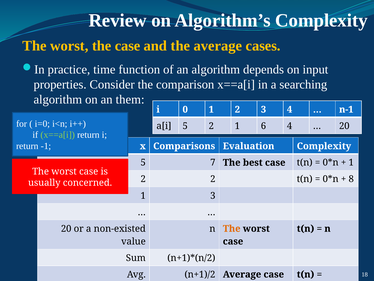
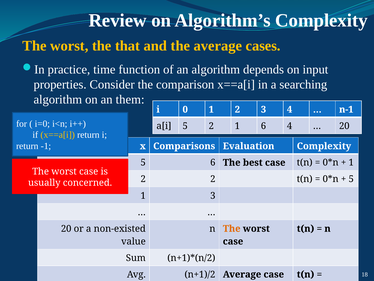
the case: case -> that (128, 46)
x==a[i colour: light green -> yellow (58, 135)
5 7: 7 -> 6 (213, 162)
8: 8 -> 5 (351, 179)
